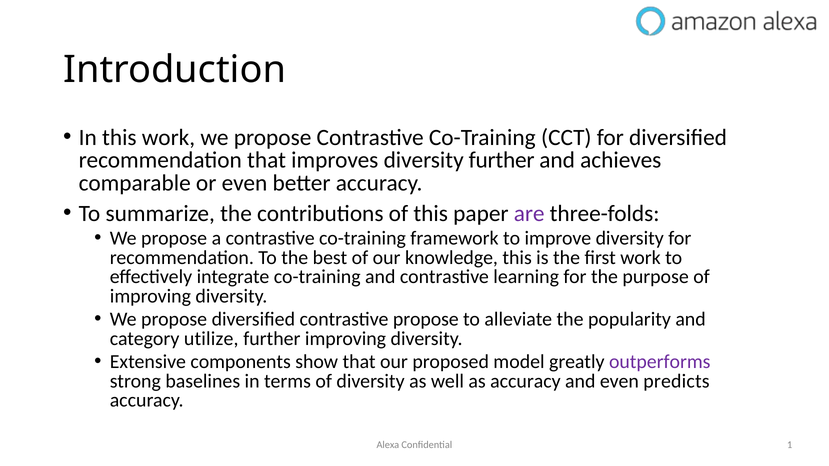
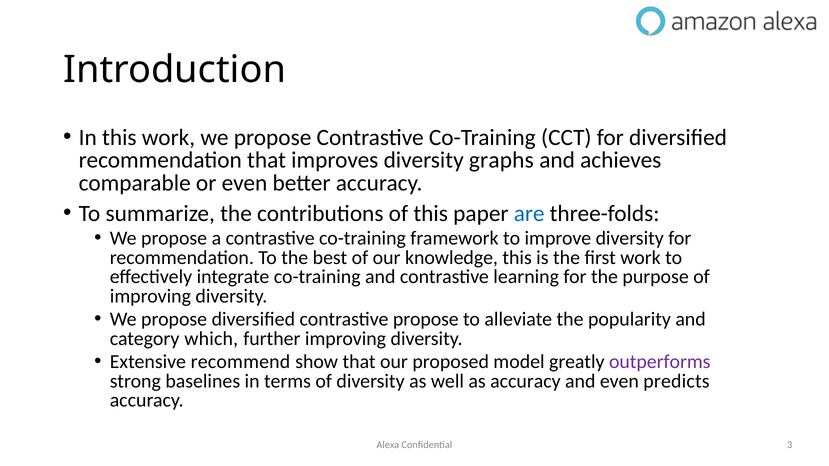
diversity further: further -> graphs (501, 160)
are colour: purple -> blue (529, 214)
utilize: utilize -> which (211, 339)
components: components -> recommend (240, 362)
1: 1 -> 3 (790, 445)
